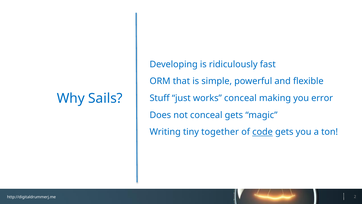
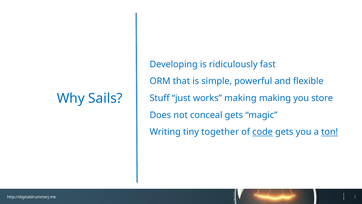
works conceal: conceal -> making (240, 98)
error: error -> store (322, 98)
ton underline: none -> present (330, 132)
